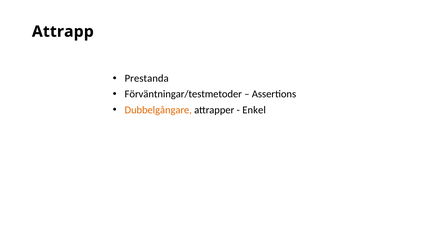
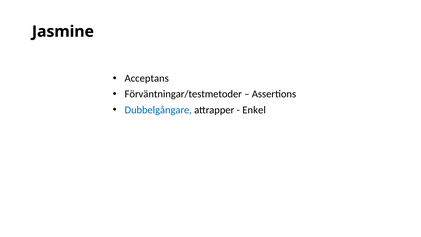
Attrapp: Attrapp -> Jasmine (63, 32)
Prestanda: Prestanda -> Acceptans (147, 78)
Dubbelgångare colour: orange -> blue (158, 110)
